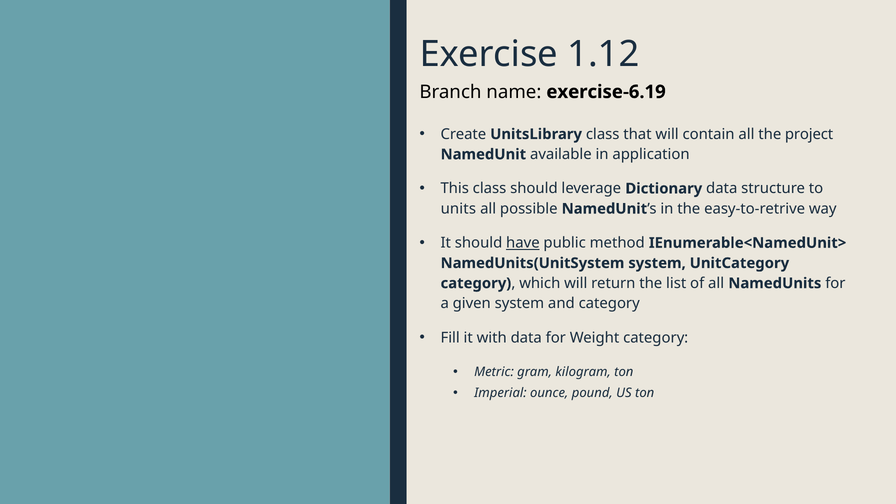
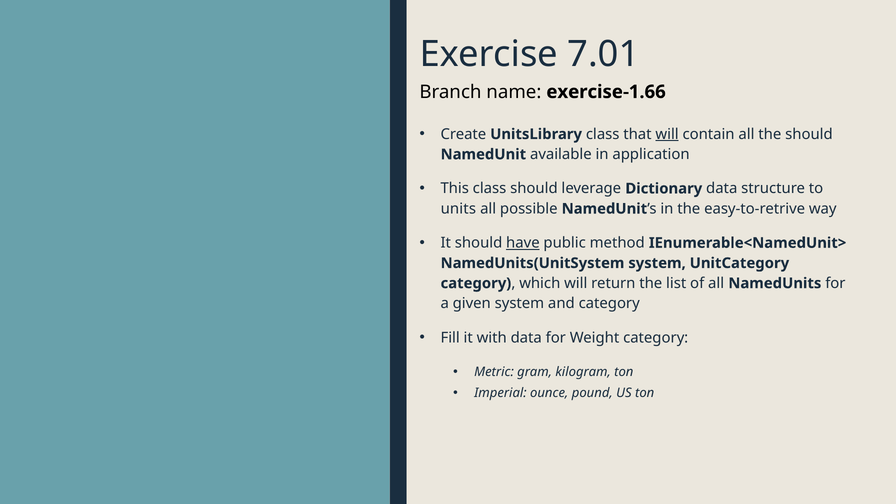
1.12: 1.12 -> 7.01 (603, 54)
exercise-6.19: exercise-6.19 -> exercise-1.66 (606, 92)
will underline: none -> present (667, 134)
the project: project -> should (809, 134)
